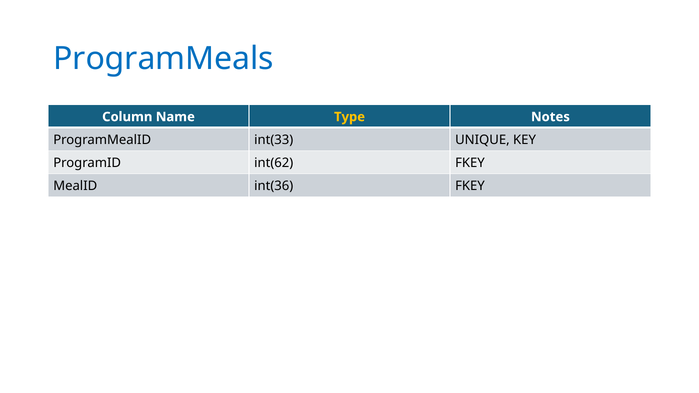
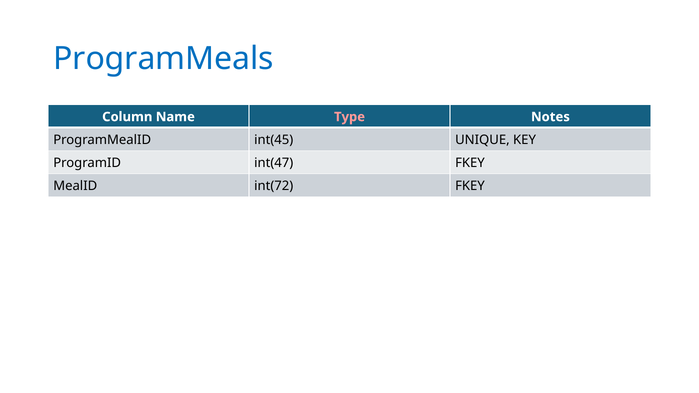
Type colour: yellow -> pink (350, 117)
int(33: int(33 -> int(45 (274, 140)
int(62: int(62 -> int(47 (274, 163)
int(36: int(36 -> int(72 (274, 186)
